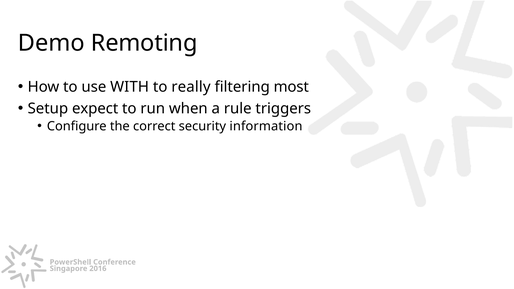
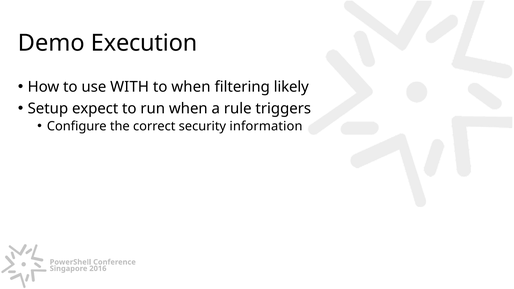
Remoting: Remoting -> Execution (144, 43)
to really: really -> when (191, 87)
most: most -> likely (291, 87)
